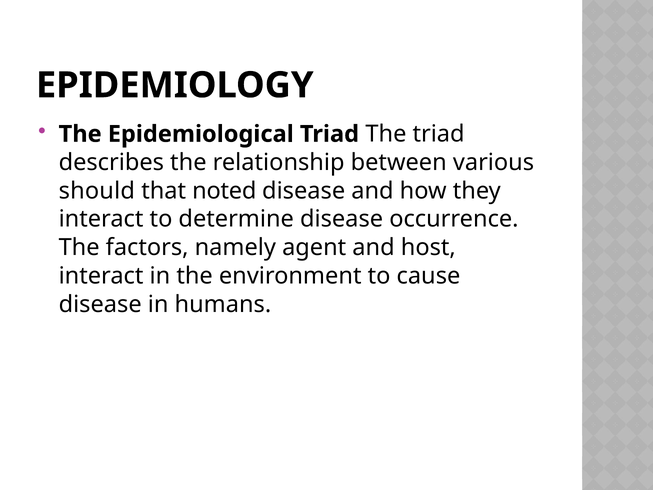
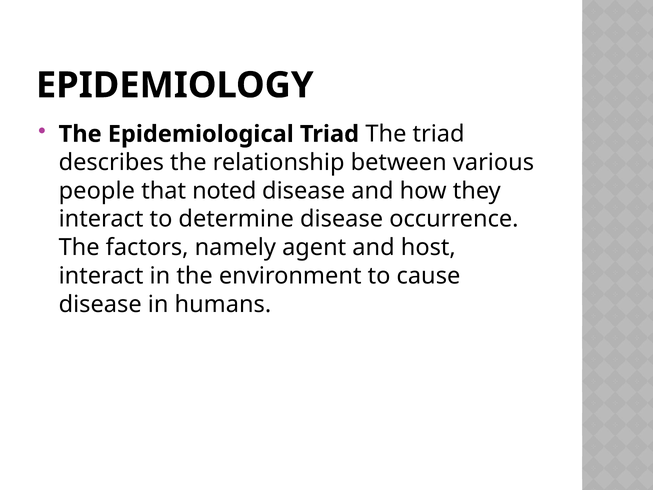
should: should -> people (97, 191)
